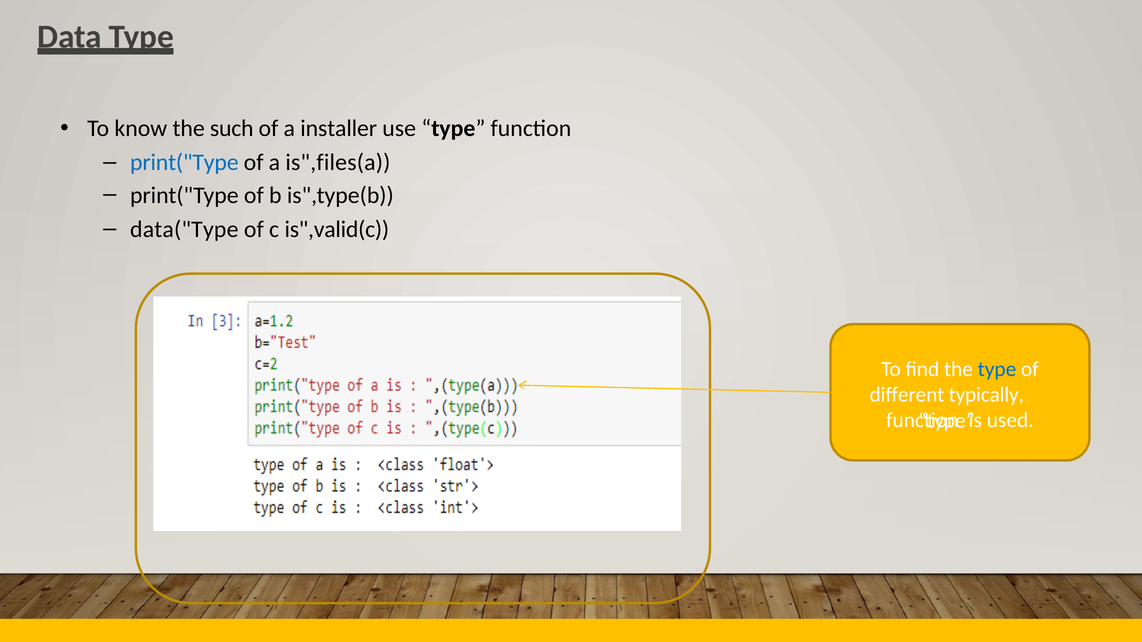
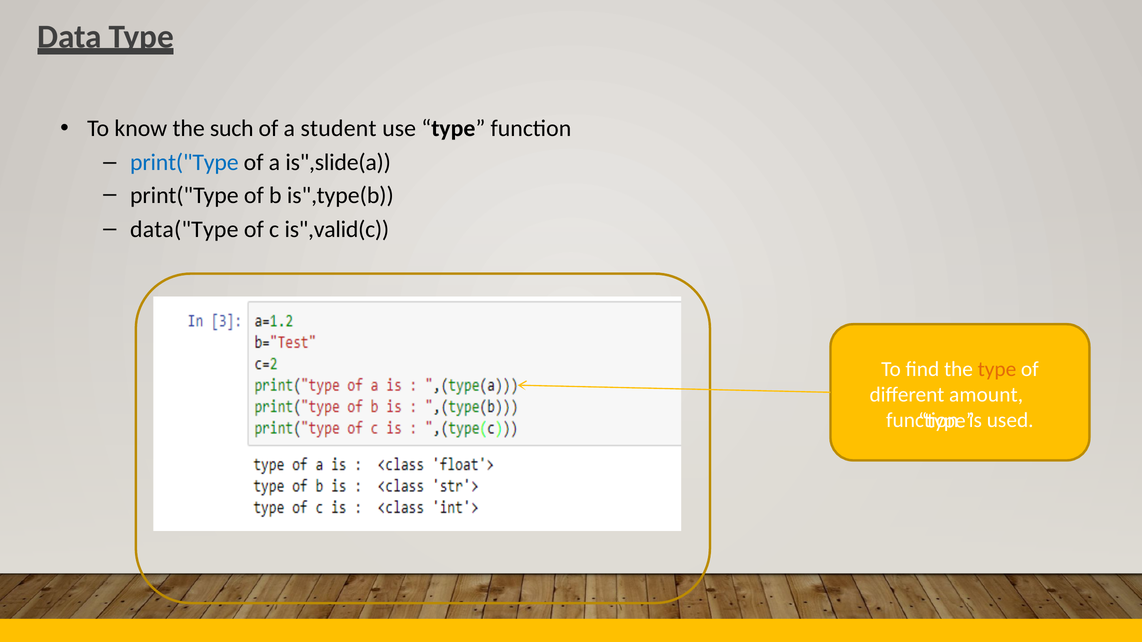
installer: installer -> student (339, 128)
is",files(a: is",files(a -> is",slide(a (338, 163)
type colour: blue -> orange (997, 369)
typically: typically -> amount (986, 395)
